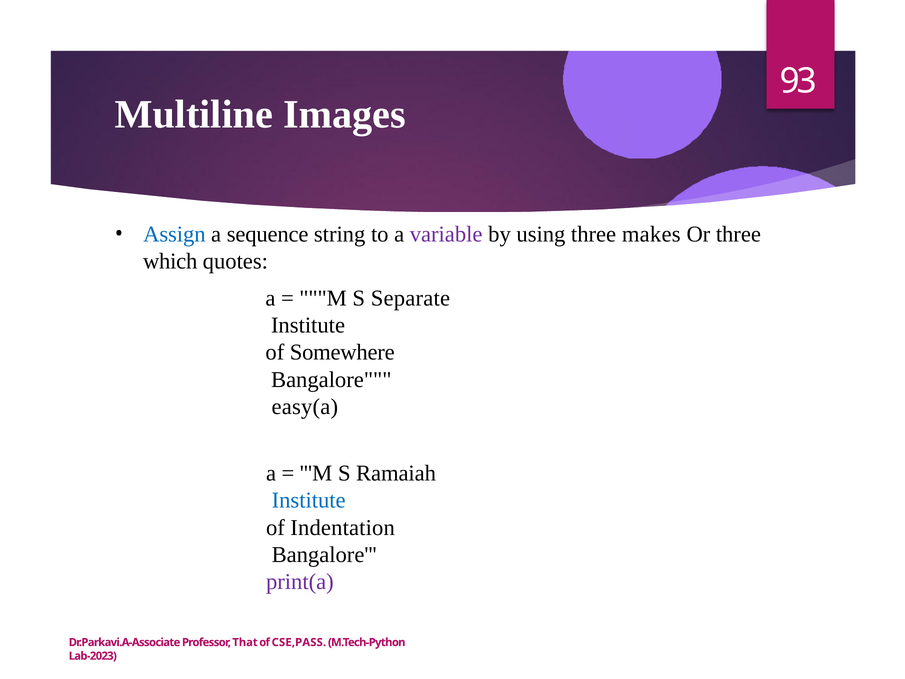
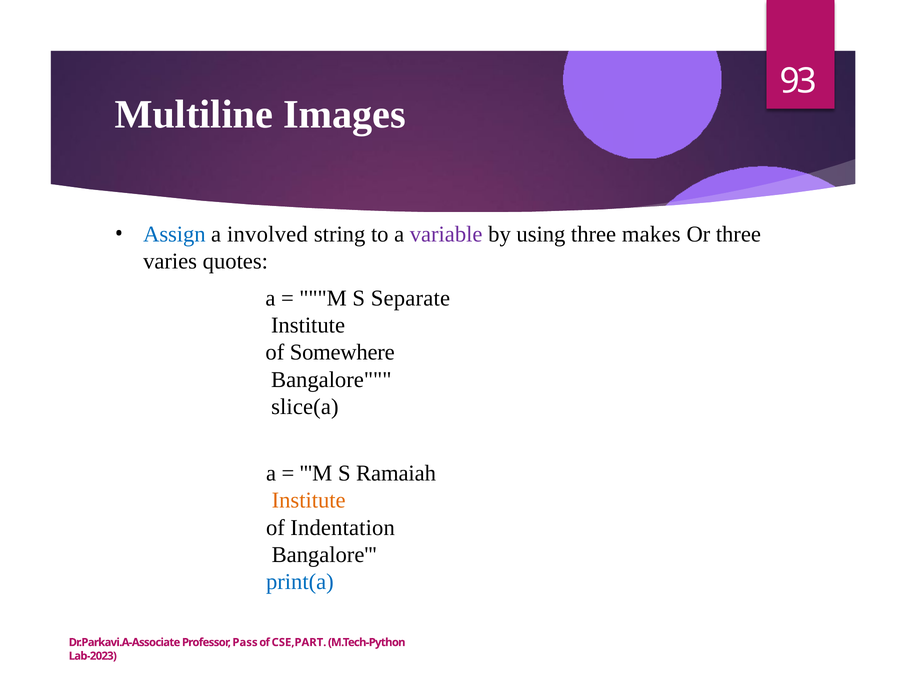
sequence: sequence -> involved (267, 234)
which: which -> varies (170, 261)
easy(a: easy(a -> slice(a (305, 407)
Institute colour: blue -> orange (309, 500)
print(a colour: purple -> blue (300, 582)
That: That -> Pass (245, 642)
CSE,PASS: CSE,PASS -> CSE,PART (299, 642)
